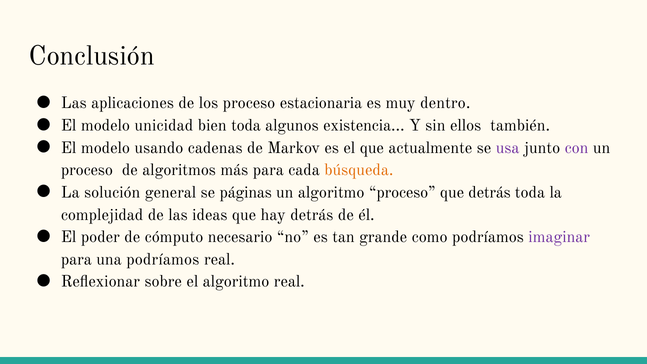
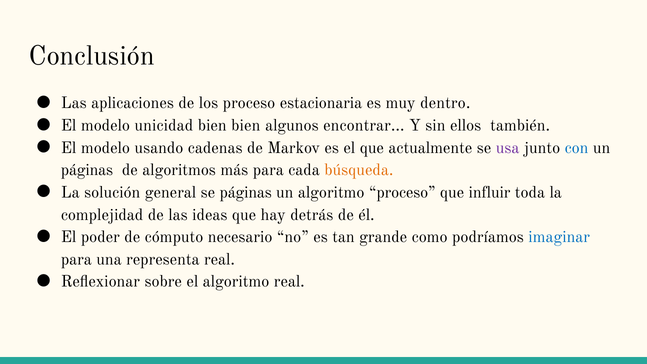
bien toda: toda -> bien (246, 125)
existencia…: existencia… -> encontrar… (364, 125)
con colour: purple -> blue (577, 148)
proceso: proceso -> páginas (87, 170)
que detrás: detrás -> influir (490, 192)
imaginar colour: purple -> blue (559, 237)
una podríamos: podríamos -> representa (163, 259)
